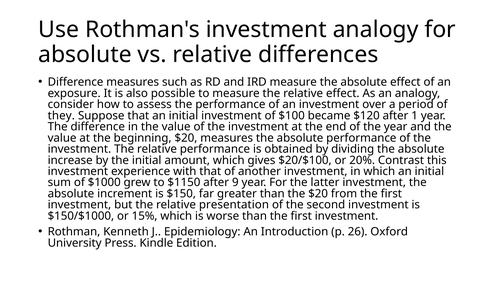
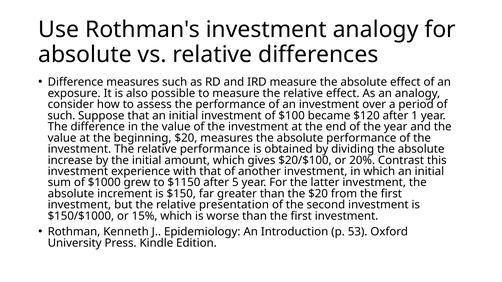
they: they -> such (61, 116)
9: 9 -> 5 (235, 183)
26: 26 -> 53 (358, 232)
